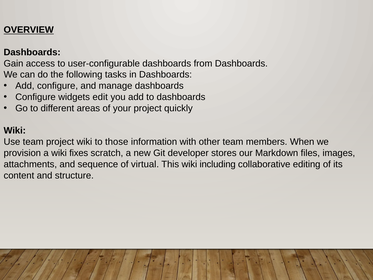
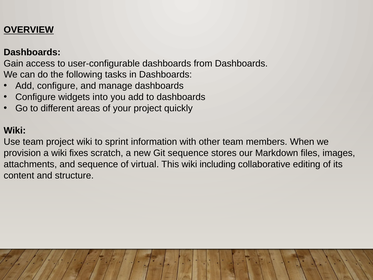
edit: edit -> into (100, 97)
those: those -> sprint (117, 142)
Git developer: developer -> sequence (188, 153)
